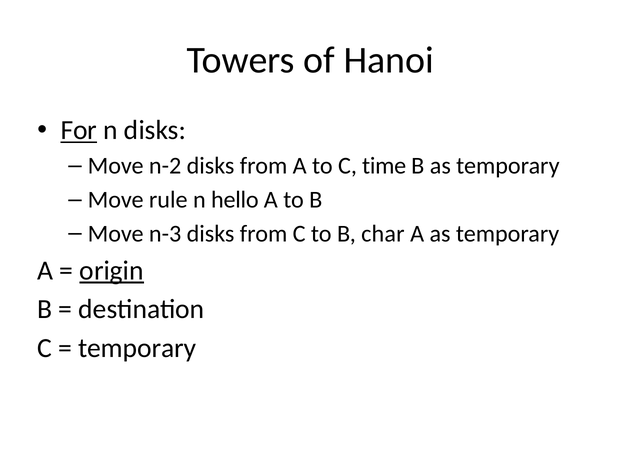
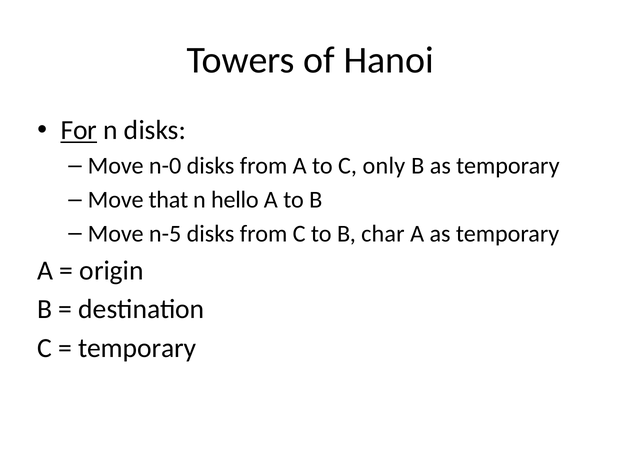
n-2: n-2 -> n-0 (165, 166)
time: time -> only (384, 166)
rule: rule -> that (168, 200)
n-3: n-3 -> n-5 (165, 234)
origin underline: present -> none (112, 270)
